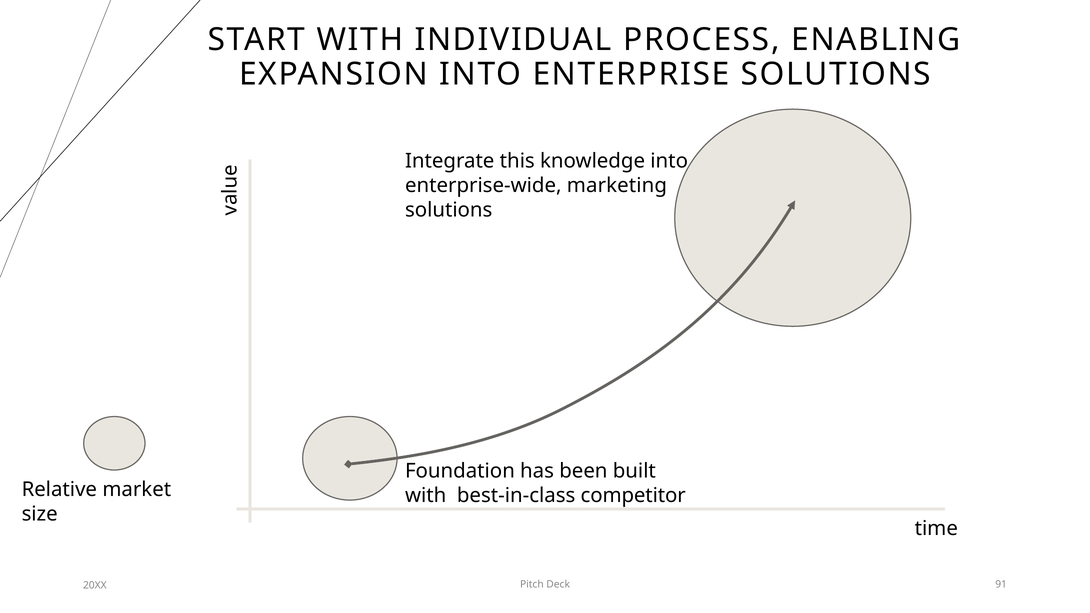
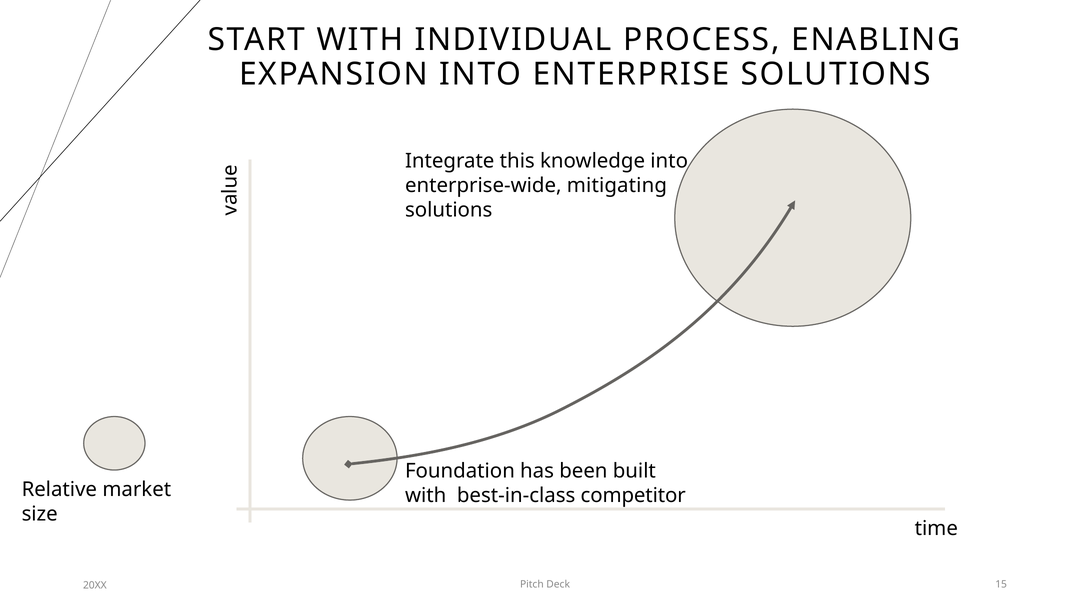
marketing: marketing -> mitigating (617, 186)
91: 91 -> 15 (1001, 584)
